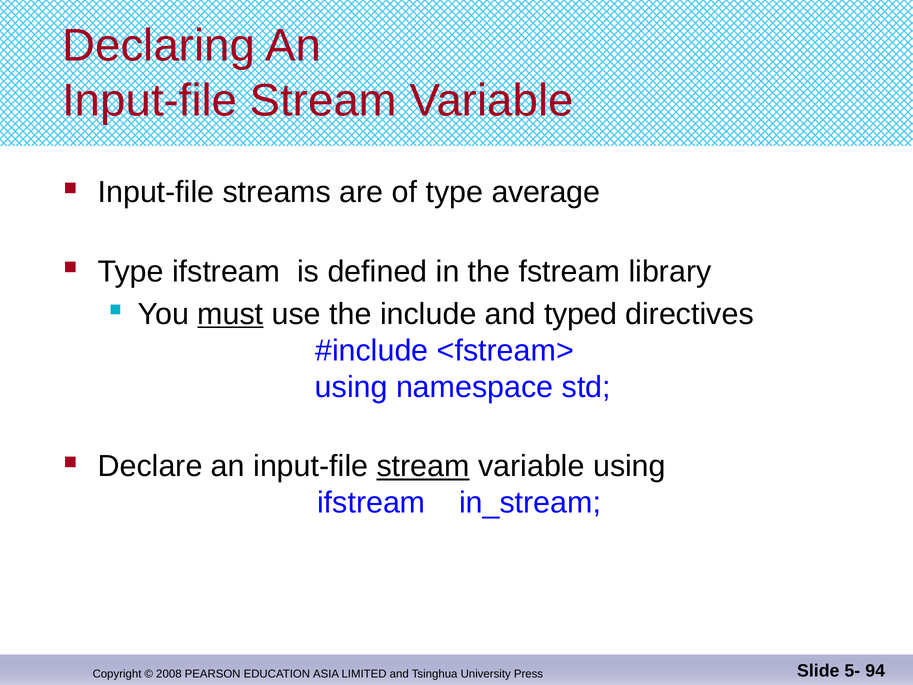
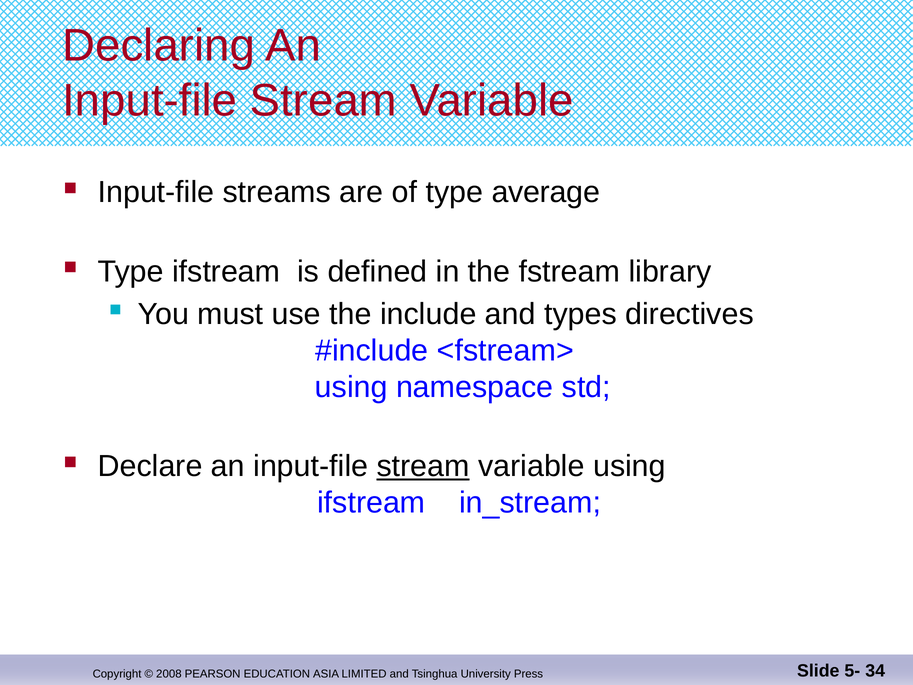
must underline: present -> none (230, 314)
typed: typed -> types (580, 314)
94: 94 -> 34 (875, 671)
